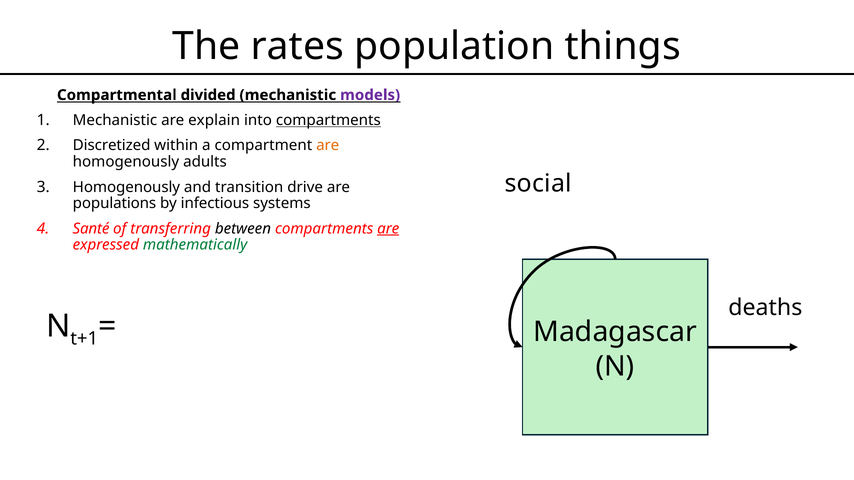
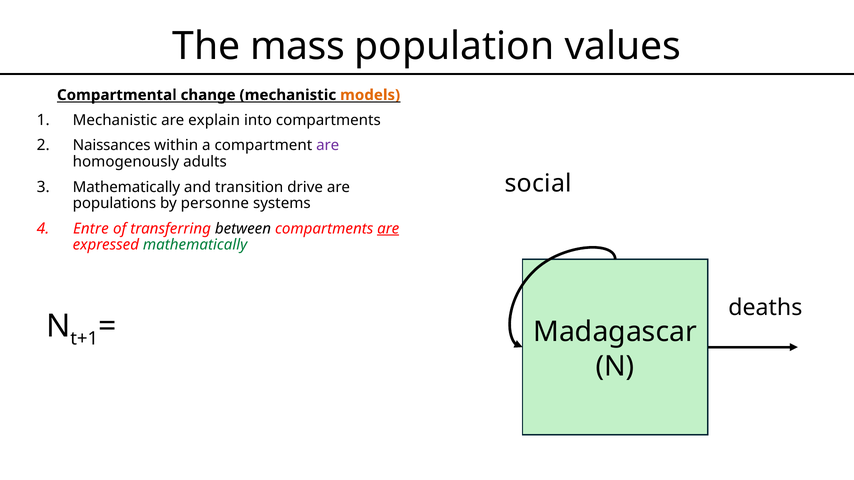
rates: rates -> mass (298, 46)
things: things -> values (623, 46)
divided: divided -> change (208, 95)
models colour: purple -> orange (370, 95)
compartments underline: present -> none (328, 120)
Discretized: Discretized -> Naissances (112, 146)
are colour: orange -> purple (328, 146)
Homogenously: Homogenously -> Mathematically (126, 187)
infectious: infectious -> personne (215, 204)
Santé: Santé -> Entre (91, 229)
